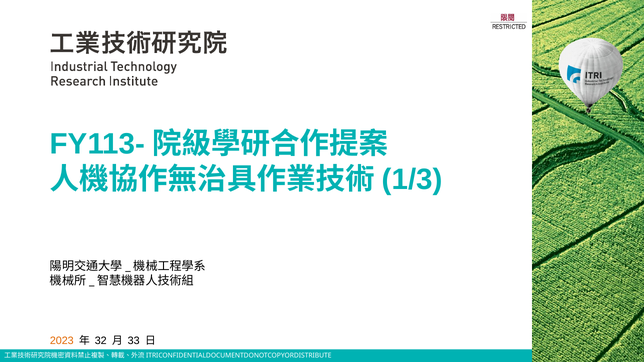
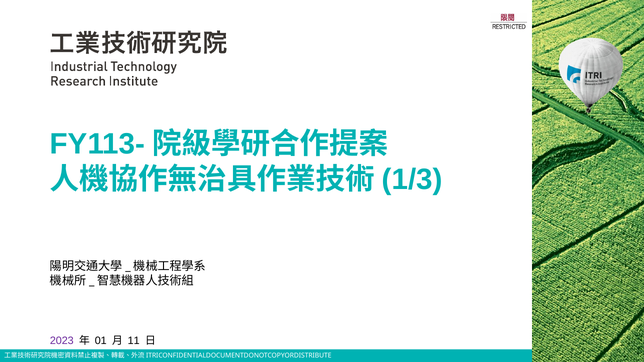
2023 colour: orange -> purple (62, 341)
32: 32 -> 01 (101, 341)
33: 33 -> 11 (134, 341)
